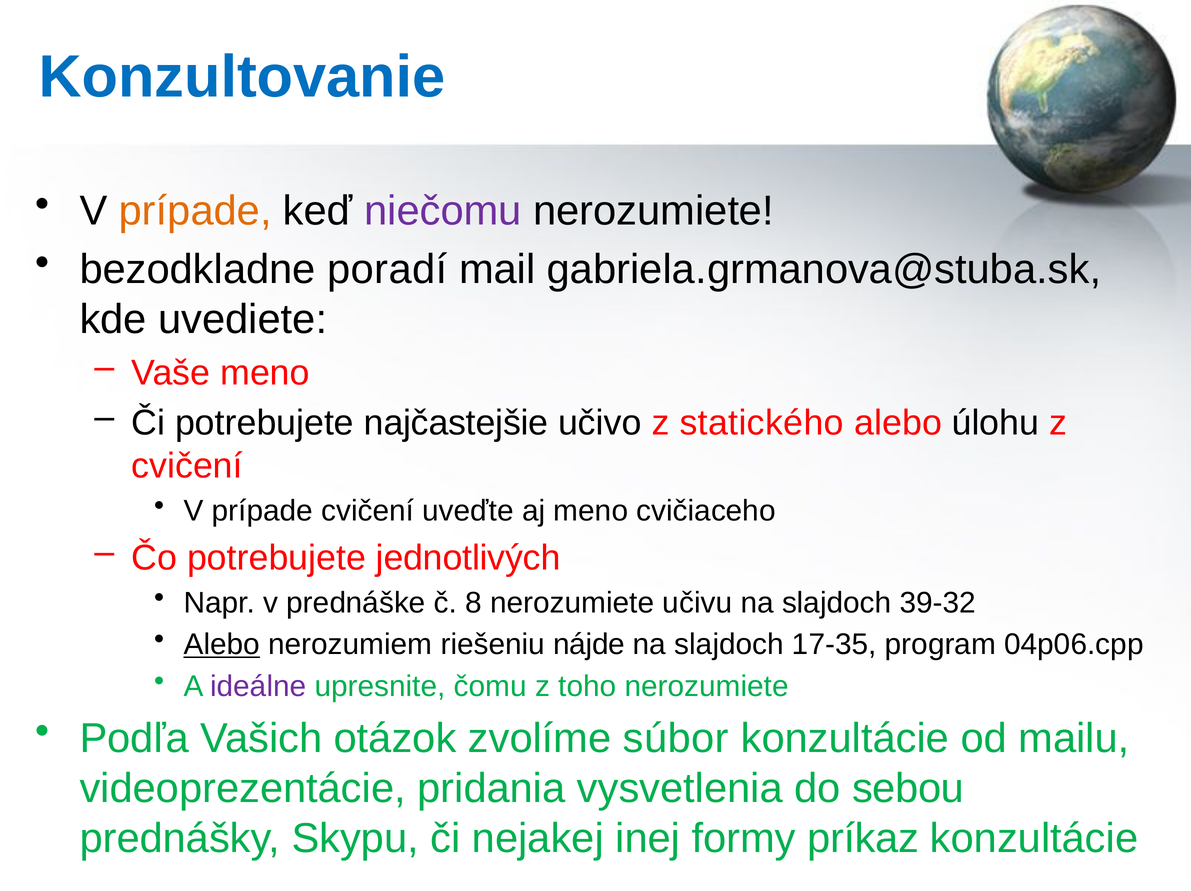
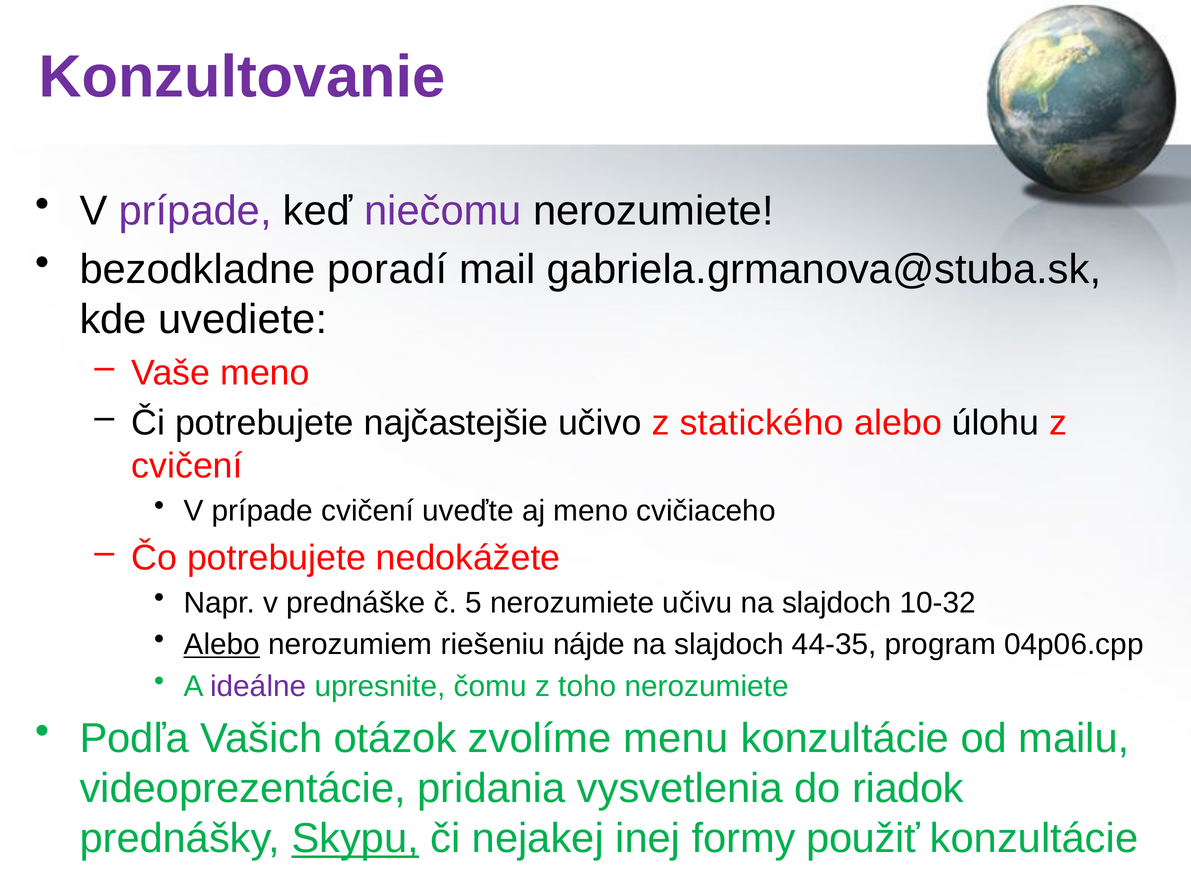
Konzultovanie colour: blue -> purple (242, 77)
prípade colour: orange -> purple (195, 211)
jednotlivých: jednotlivých -> nedokážete (468, 558)
8: 8 -> 5 (474, 602)
39-32: 39-32 -> 10-32 (938, 602)
17-35: 17-35 -> 44-35 (834, 644)
súbor: súbor -> menu (676, 738)
sebou: sebou -> riadok (908, 788)
Skypu underline: none -> present (355, 838)
príkaz: príkaz -> použiť (863, 838)
